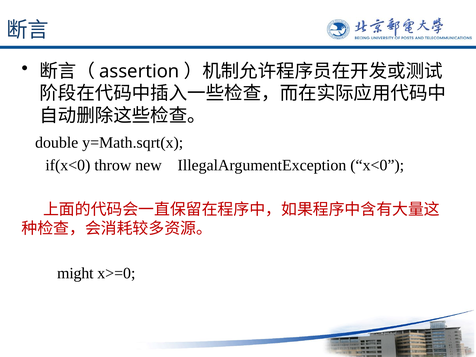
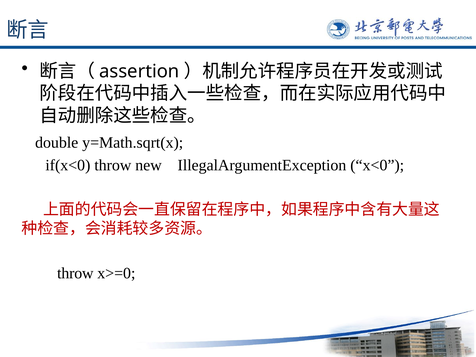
might: might -> throw (75, 273)
